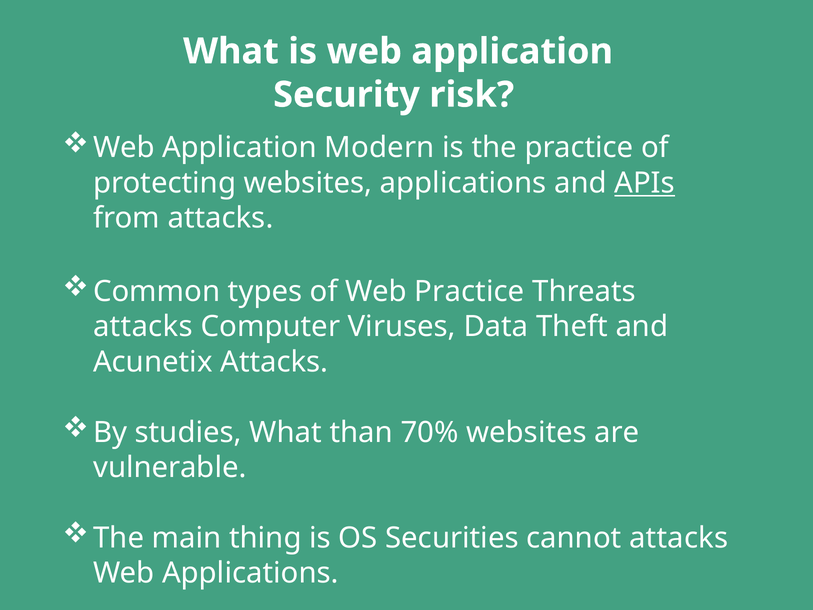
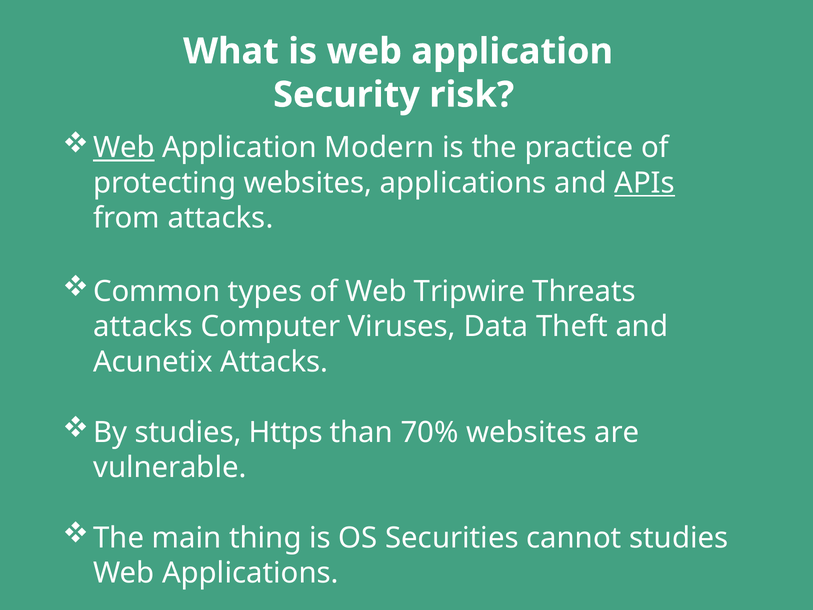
Web underline: none -> present (124, 148)
Web Practice: Practice -> Tripwire (470, 291)
studies What: What -> Https (286, 432)
cannot attacks: attacks -> studies (679, 538)
